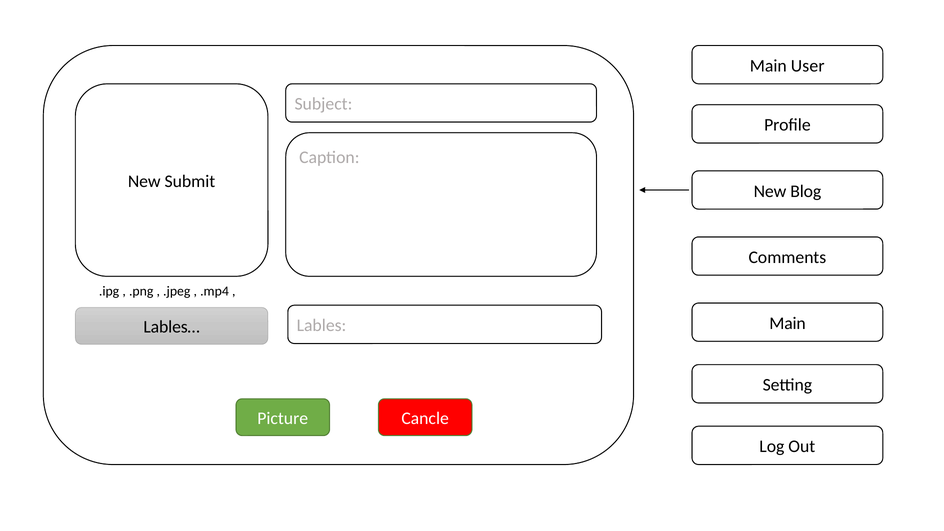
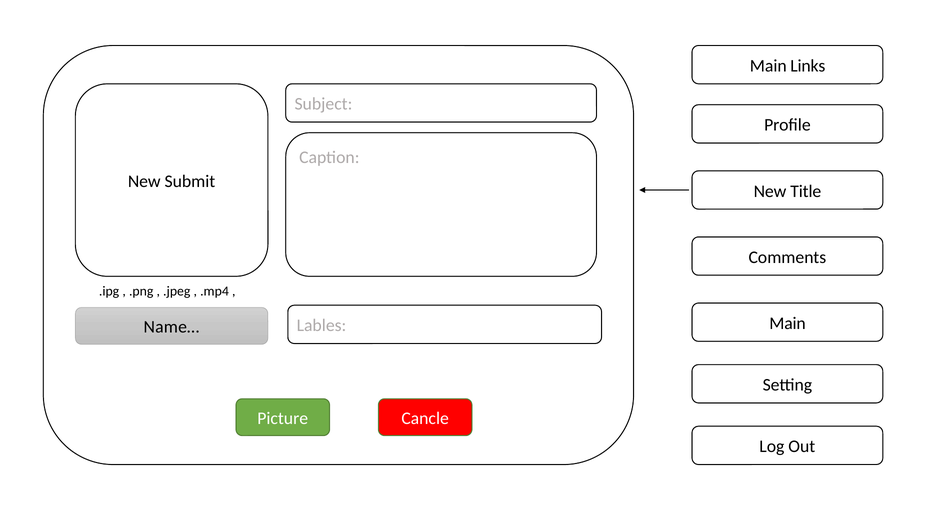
User: User -> Links (808, 66)
Blog: Blog -> Title (806, 191)
Lables…: Lables… -> Name… (171, 327)
